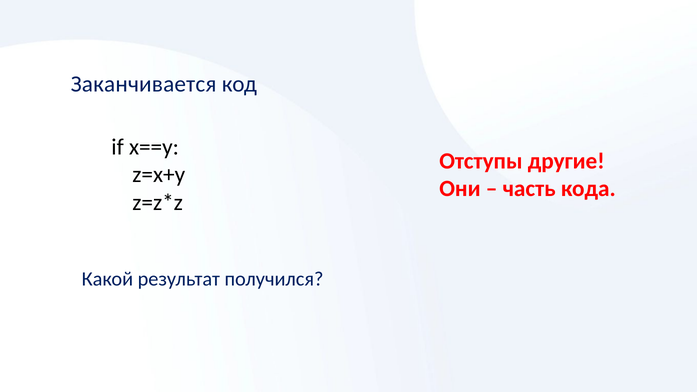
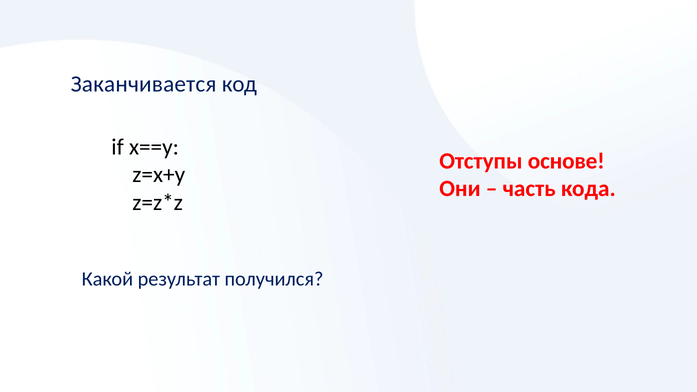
другие: другие -> основе (566, 161)
